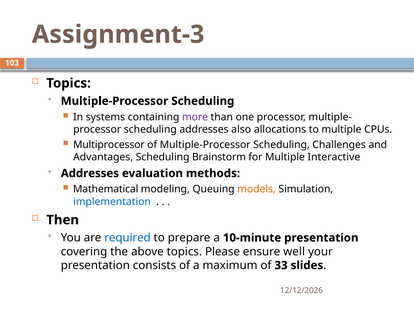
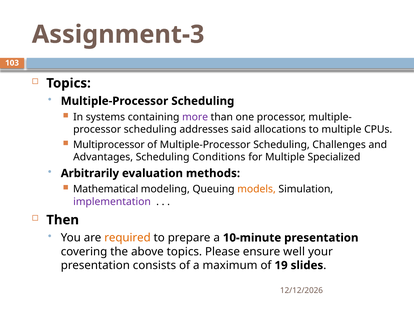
also: also -> said (241, 130)
Brainstorm: Brainstorm -> Conditions (219, 157)
Interactive: Interactive -> Specialized (334, 157)
Addresses: Addresses -> Arbitrarily (90, 174)
implementation colour: blue -> purple (112, 202)
required colour: blue -> orange (127, 238)
33: 33 -> 19 (281, 266)
